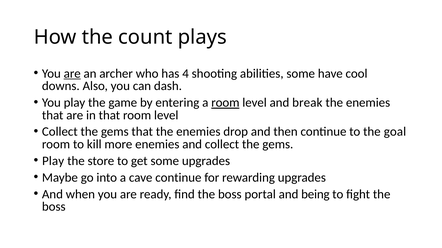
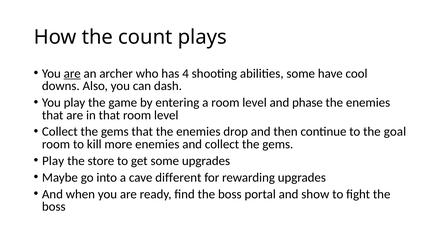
room underline: present -> none (225, 103)
break: break -> phase (307, 103)
cave continue: continue -> different (178, 178)
being: being -> show (315, 195)
